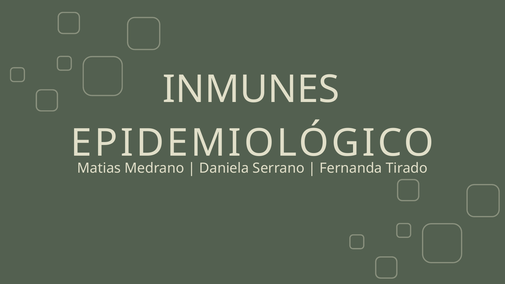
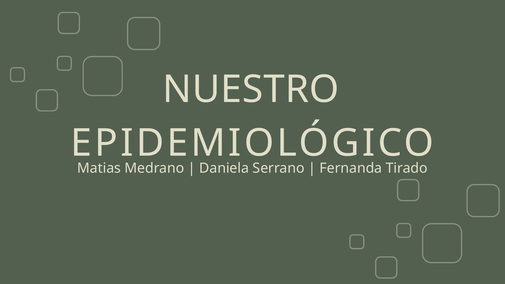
INMUNES: INMUNES -> NUESTRO (251, 89)
